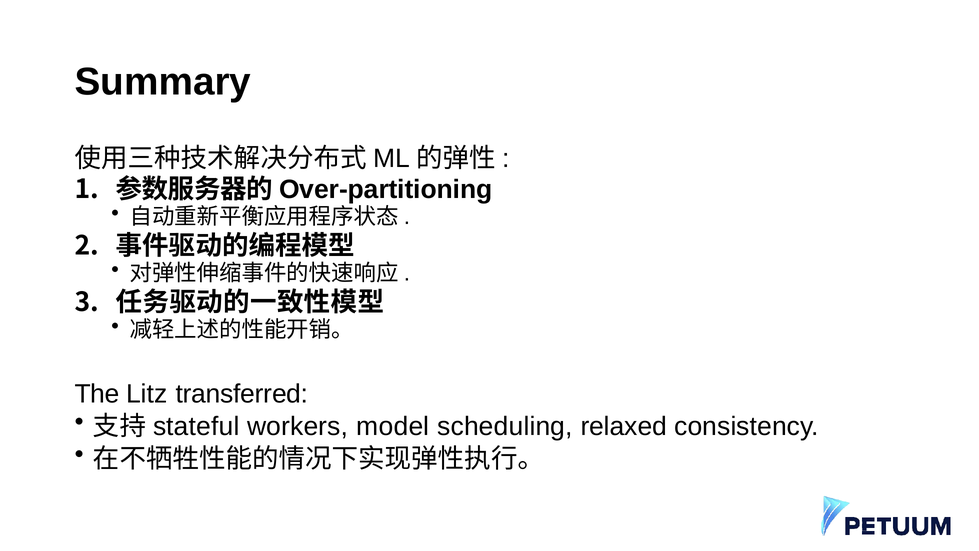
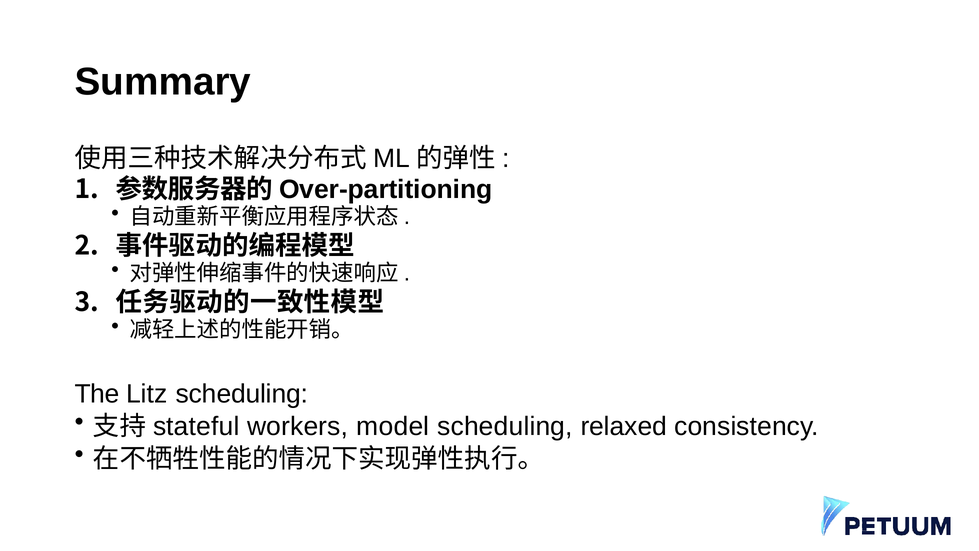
Litz transferred: transferred -> scheduling (242, 394)
